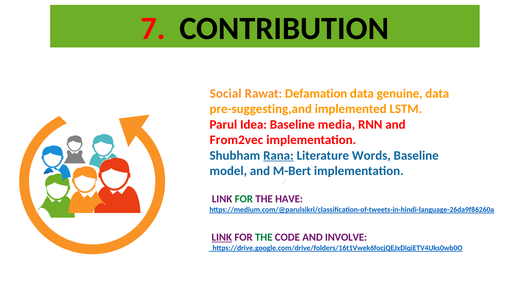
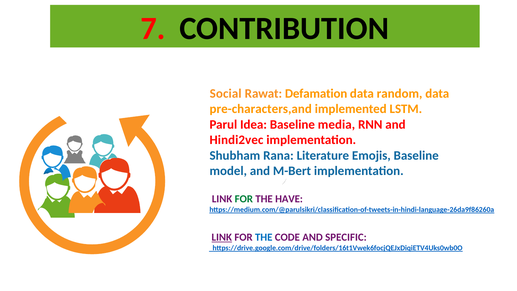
genuine: genuine -> random (400, 93)
pre-suggesting,and: pre-suggesting,and -> pre-characters,and (261, 109)
From2vec: From2vec -> Hindi2vec (236, 140)
Rana underline: present -> none (278, 155)
Words: Words -> Emojis (371, 155)
THE colour: green -> blue (264, 237)
INVOLVE: INVOLVE -> SPECIFIC (346, 237)
